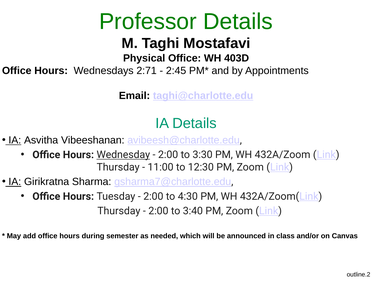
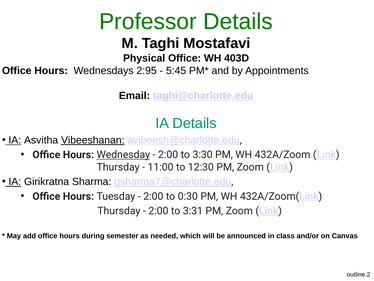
2:71: 2:71 -> 2:95 (147, 70)
2:45: 2:45 -> 5:45 (176, 70)
Vibeeshanan underline: none -> present (93, 140)
4:30: 4:30 -> 0:30 (188, 196)
3:40: 3:40 -> 3:31 (193, 211)
